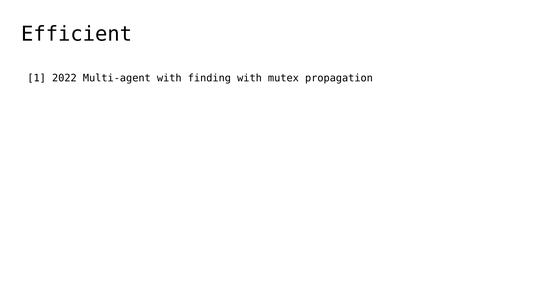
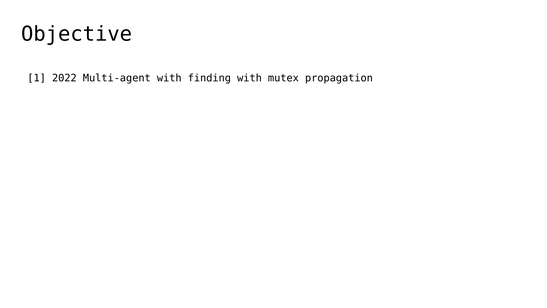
Efficient: Efficient -> Objective (77, 34)
